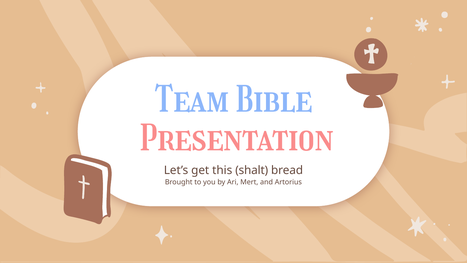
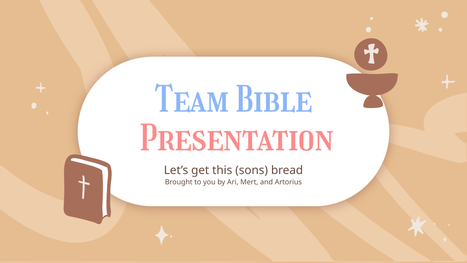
shalt: shalt -> sons (252, 170)
